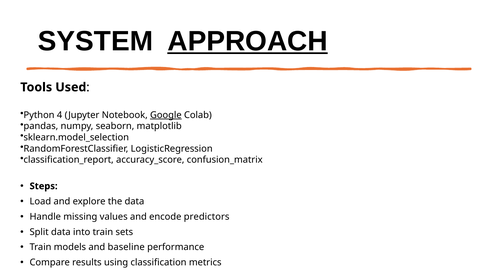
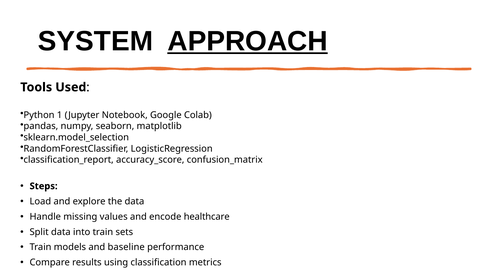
4: 4 -> 1 (60, 115)
Google underline: present -> none (166, 115)
predictors: predictors -> healthcare (207, 217)
